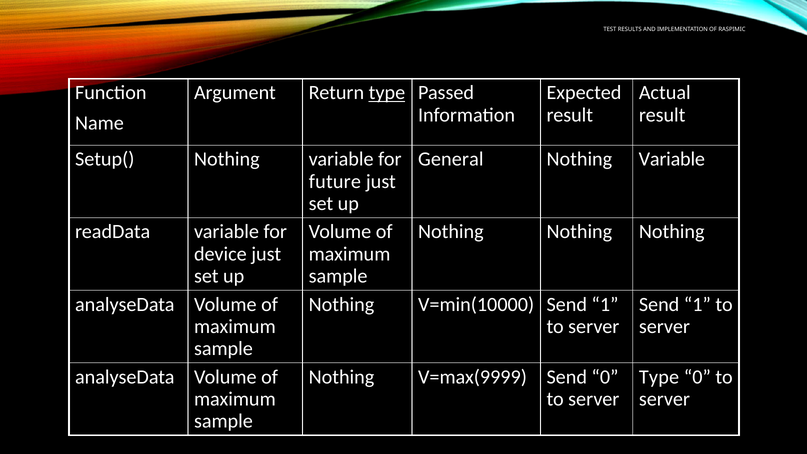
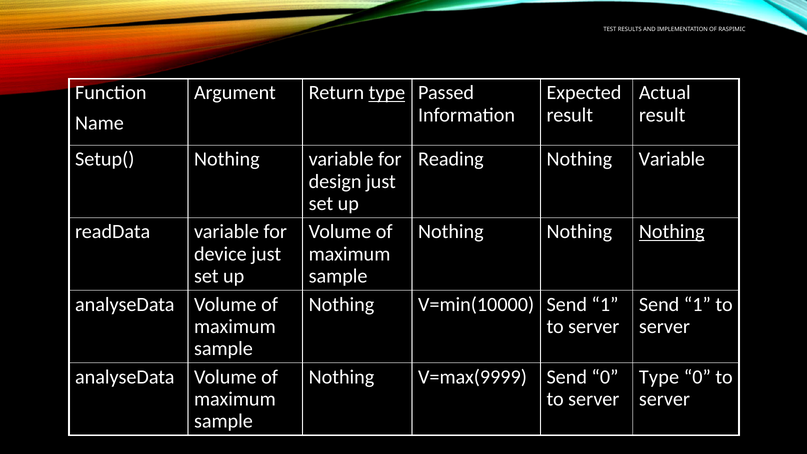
General: General -> Reading (451, 159)
future: future -> design (335, 181)
Nothing underline: none -> present (672, 232)
